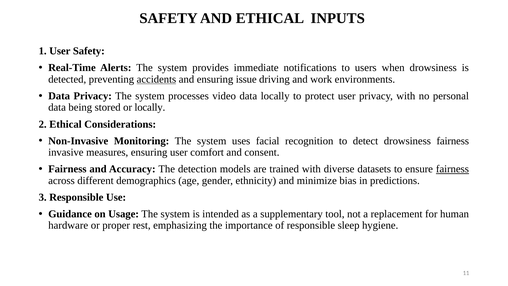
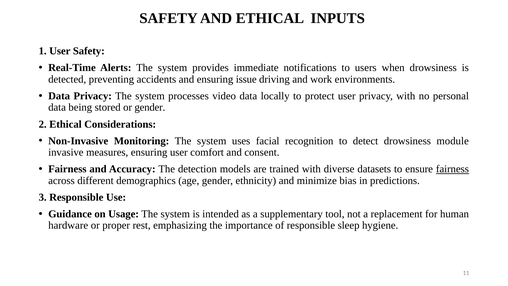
accidents underline: present -> none (156, 79)
or locally: locally -> gender (150, 107)
drowsiness fairness: fairness -> module (453, 141)
